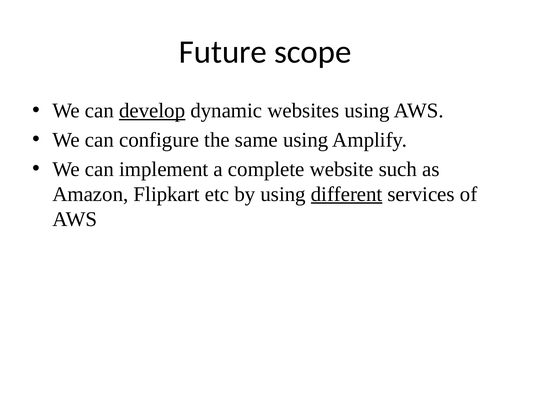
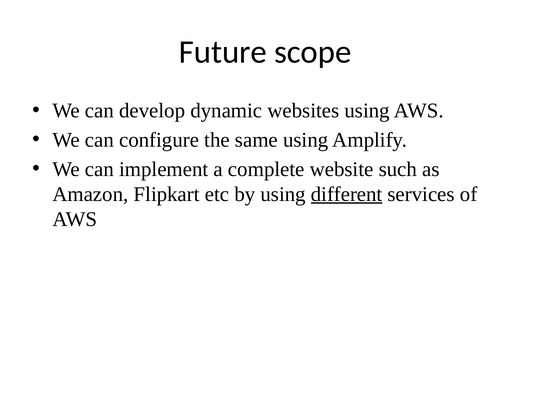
develop underline: present -> none (152, 111)
